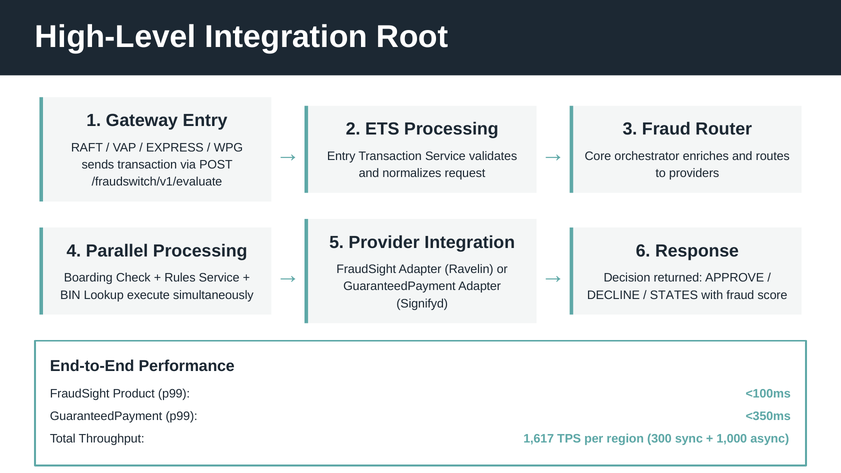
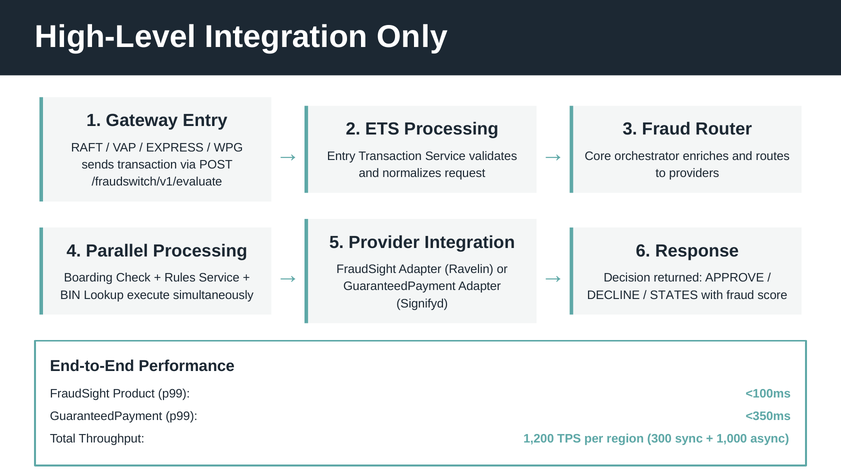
Root: Root -> Only (412, 37)
1,617: 1,617 -> 1,200 (539, 439)
